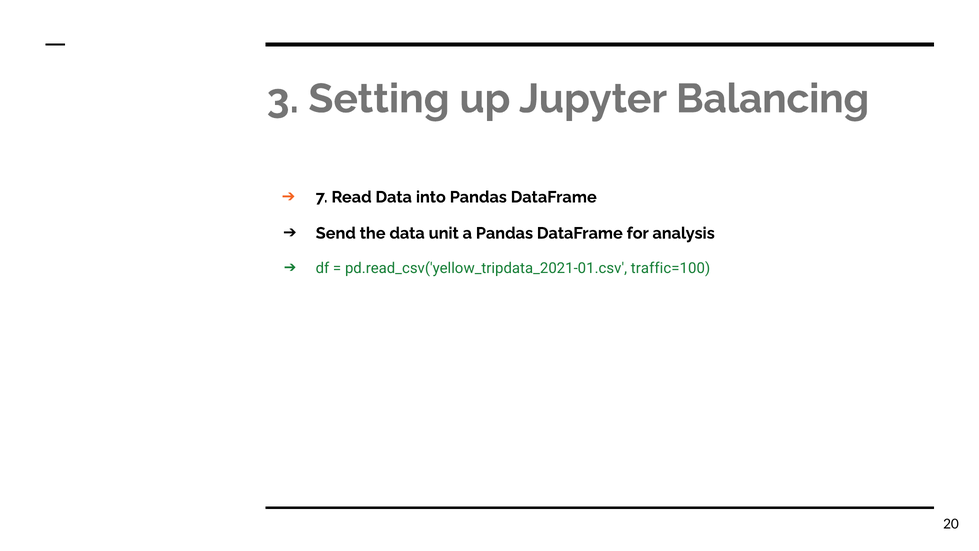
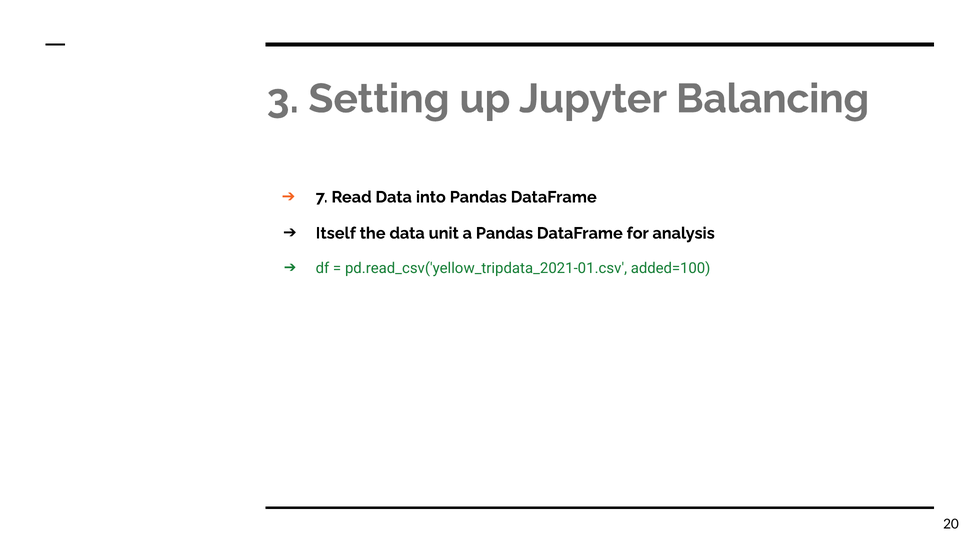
Send: Send -> Itself (336, 233)
traffic=100: traffic=100 -> added=100 (671, 268)
